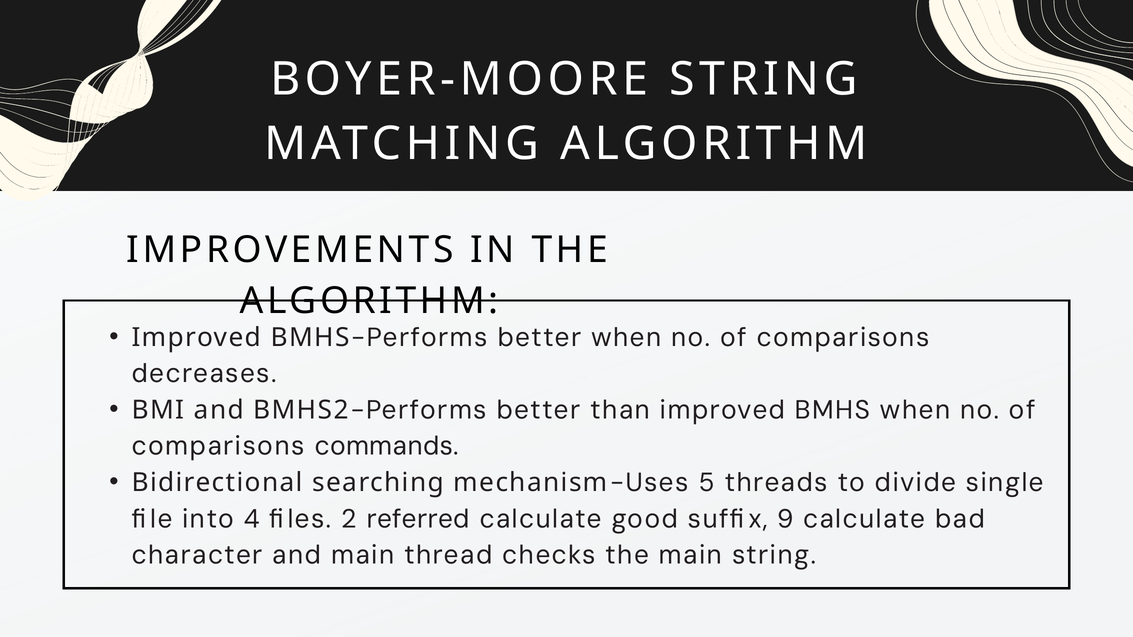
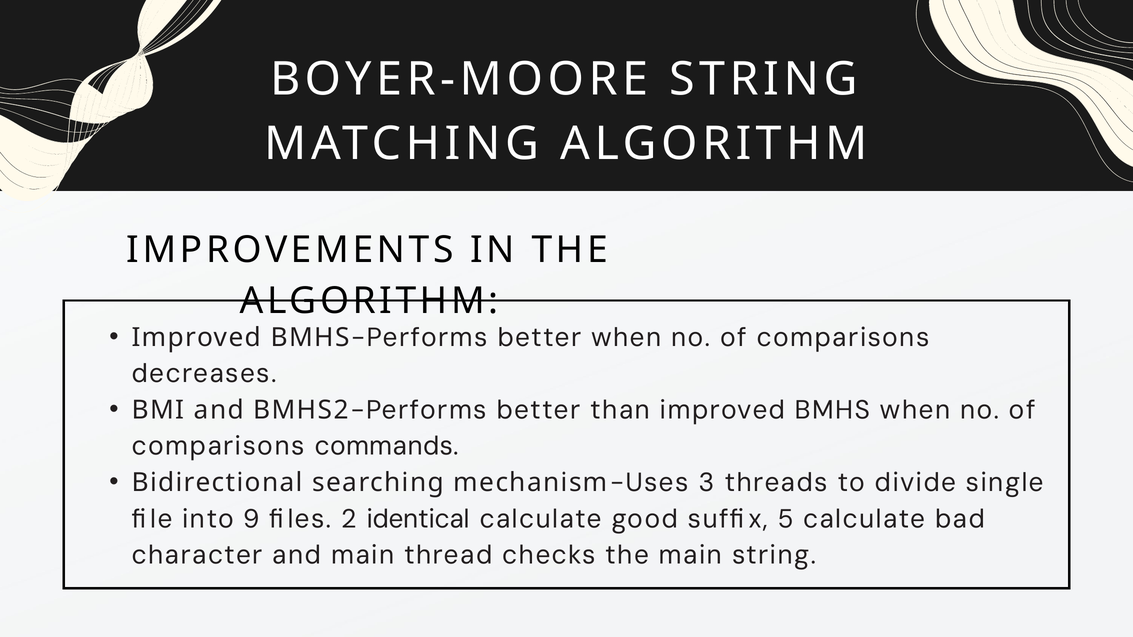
5: 5 -> 3 (706, 483)
4: 4 -> 9 (252, 519)
referred: referred -> identical (418, 519)
9: 9 -> 5 (786, 519)
